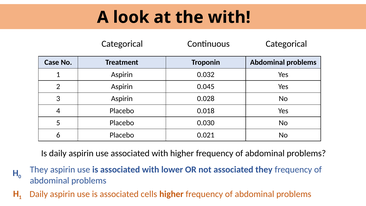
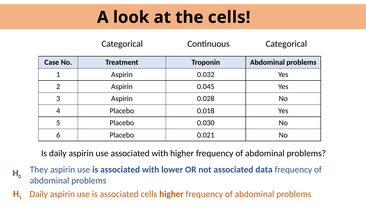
the with: with -> cells (229, 17)
associated they: they -> data (264, 169)
